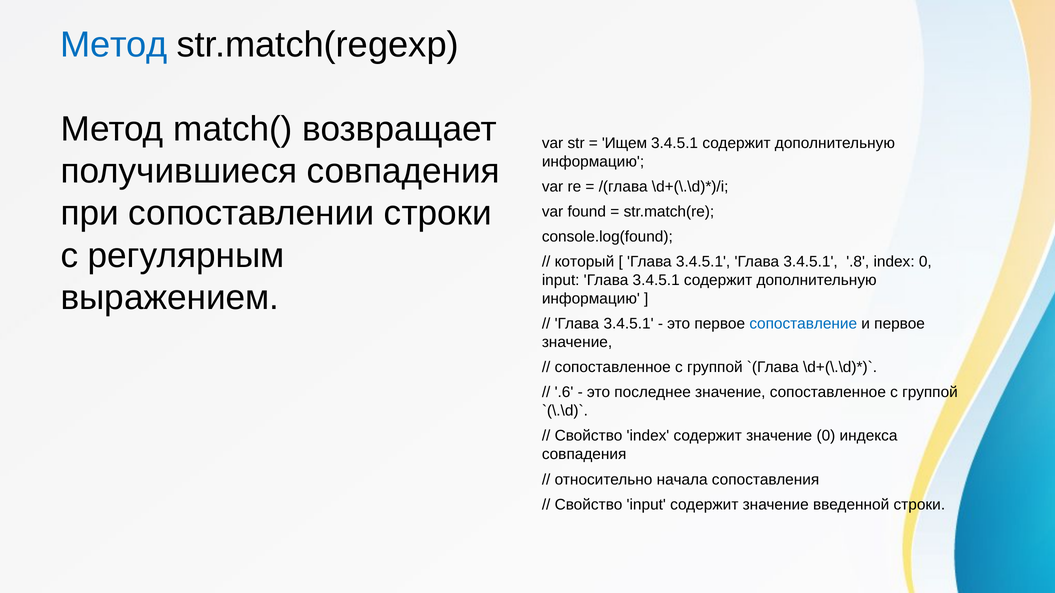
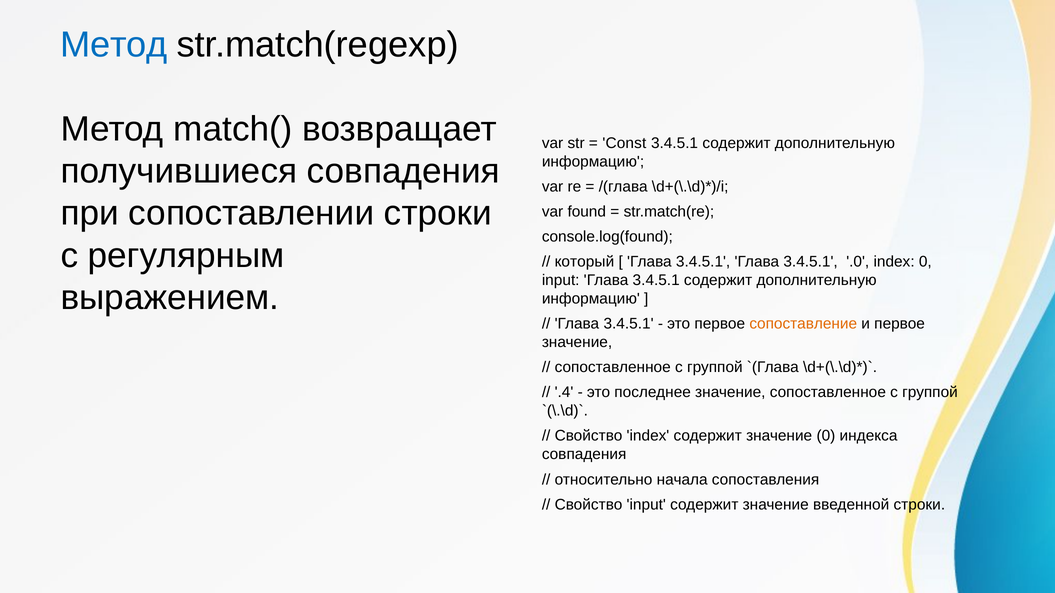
Ищем: Ищем -> Const (624, 143)
.8: .8 -> .0 (858, 262)
сопоставление colour: blue -> orange (803, 324)
.6: .6 -> .4 (564, 393)
